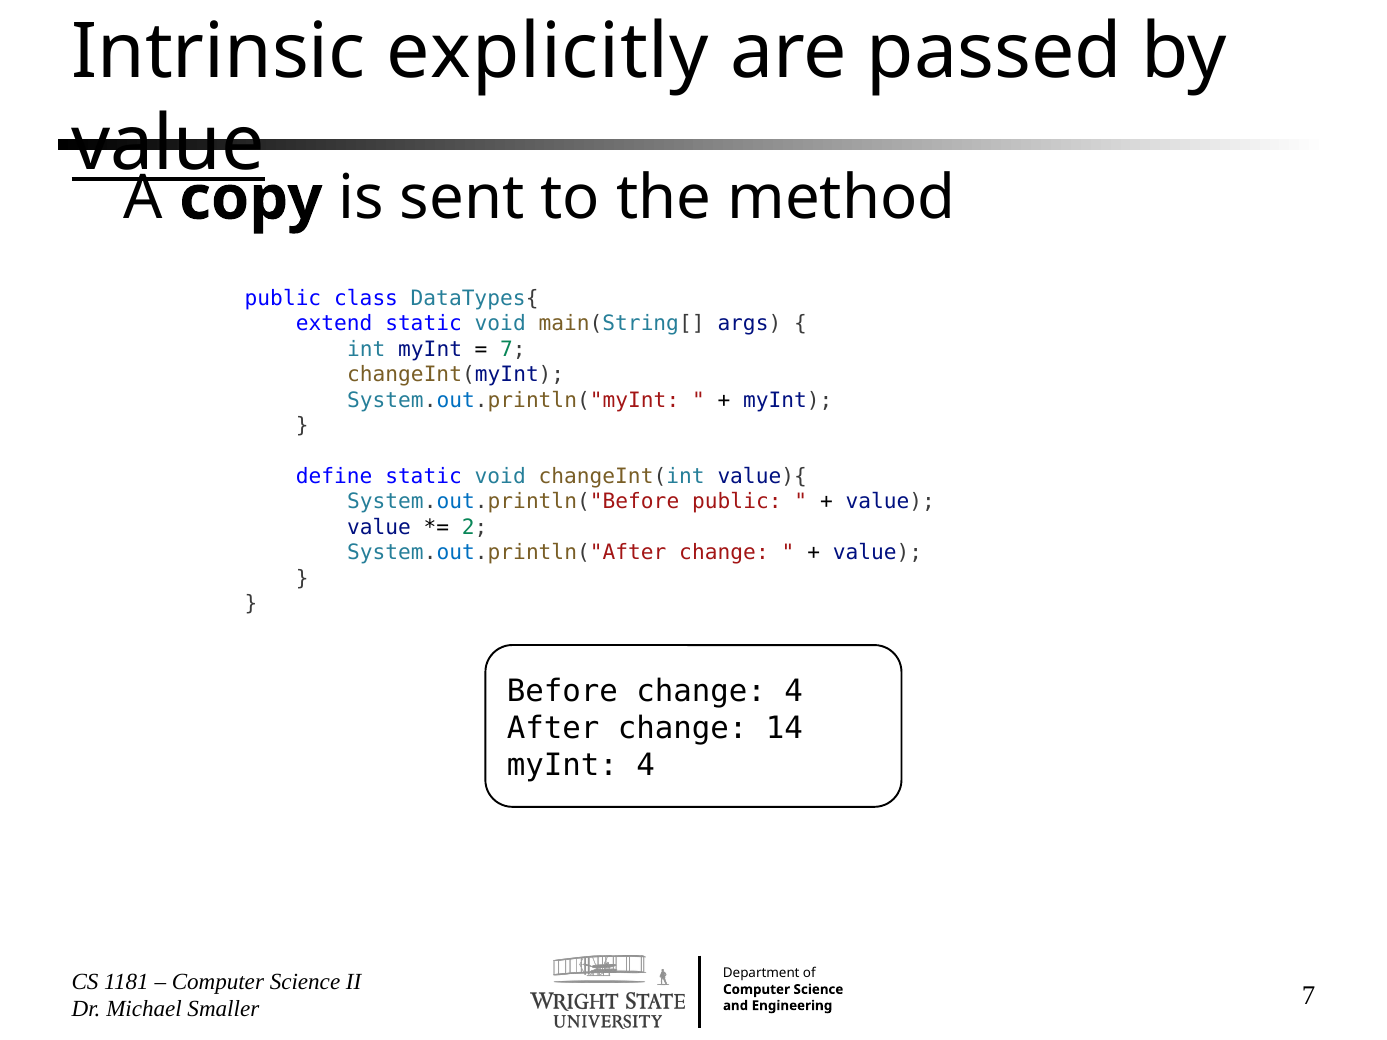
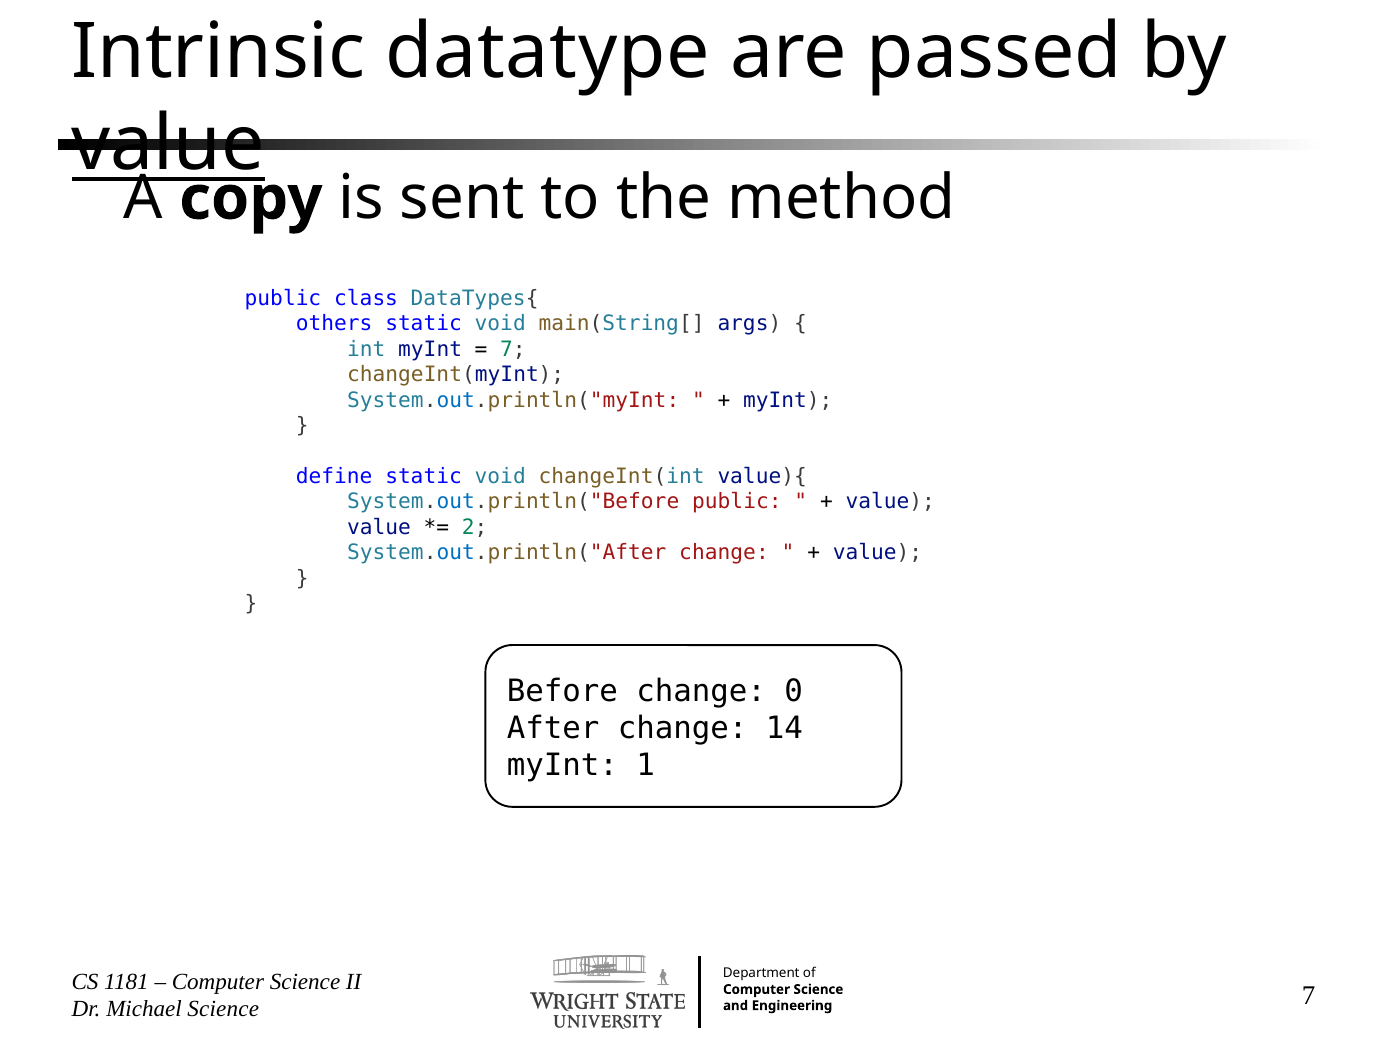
explicitly: explicitly -> datatype (548, 52)
extend: extend -> others (334, 324)
change 4: 4 -> 0 (794, 691)
myInt 4: 4 -> 1 (646, 765)
Michael Smaller: Smaller -> Science (223, 1009)
